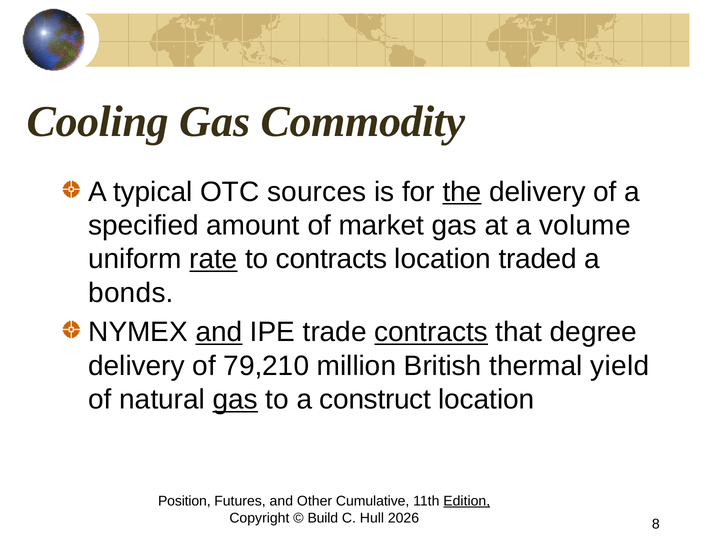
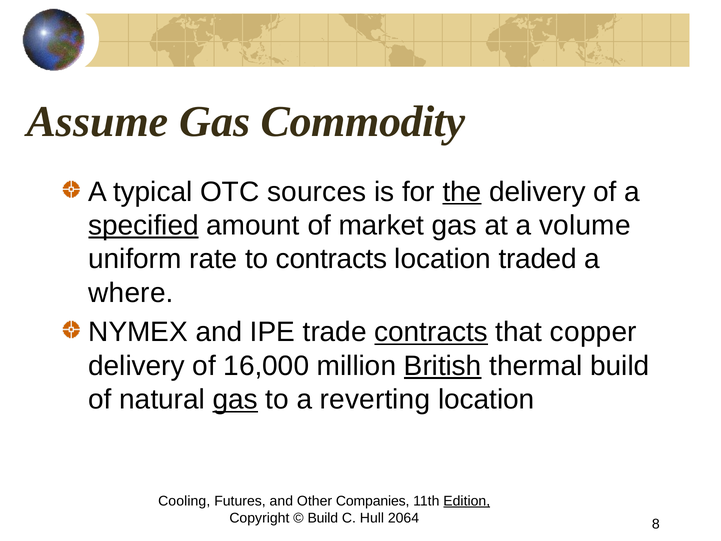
Cooling: Cooling -> Assume (98, 121)
specified underline: none -> present (144, 225)
rate underline: present -> none (213, 259)
bonds: bonds -> where (131, 293)
and underline: present -> none (219, 332)
degree: degree -> copper (593, 332)
79,210: 79,210 -> 16,000 (266, 366)
British underline: none -> present (443, 366)
thermal yield: yield -> build (620, 366)
construct: construct -> reverting (375, 399)
Position: Position -> Cooling (184, 501)
Cumulative: Cumulative -> Companies (373, 501)
2026: 2026 -> 2064 (403, 518)
